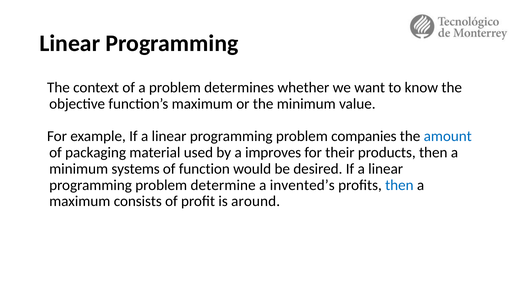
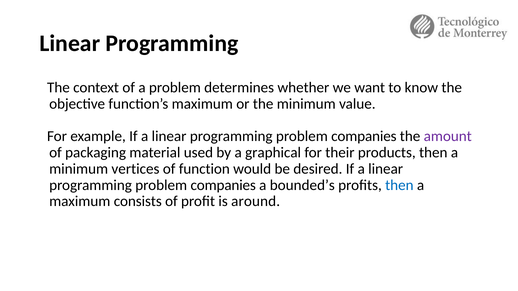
amount colour: blue -> purple (448, 136)
improves: improves -> graphical (273, 153)
systems: systems -> vertices (135, 169)
determine: determine -> companies (223, 185)
invented’s: invented’s -> bounded’s (302, 185)
